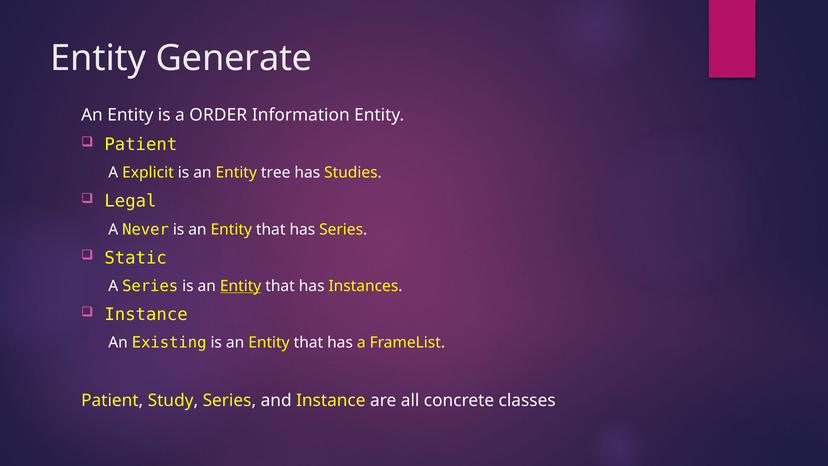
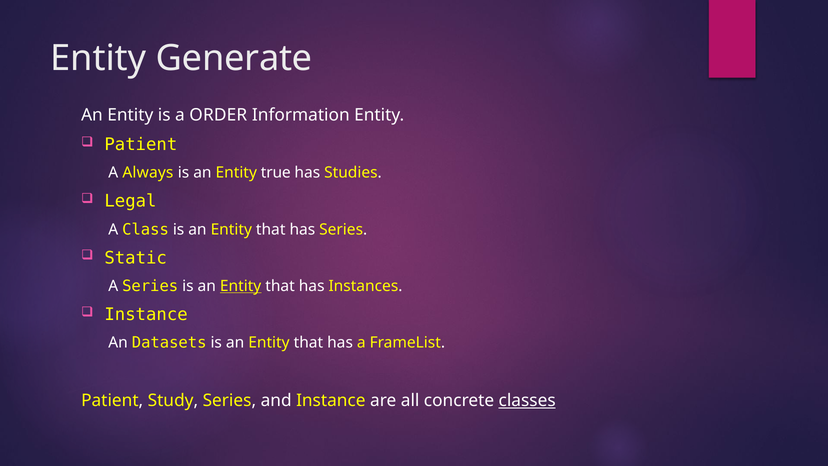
Explicit: Explicit -> Always (148, 173)
tree: tree -> true (276, 173)
Never: Never -> Class (146, 229)
Existing: Existing -> Datasets (169, 343)
classes underline: none -> present (527, 400)
